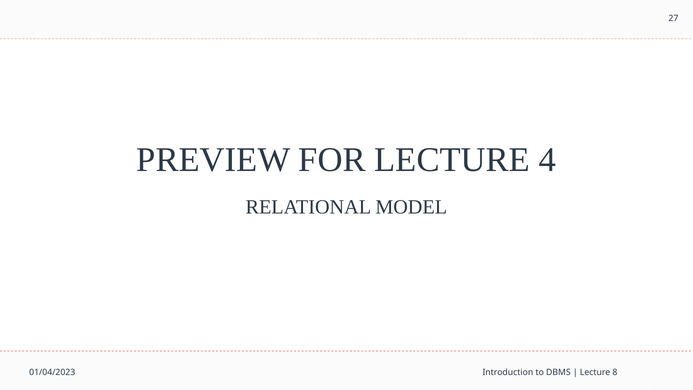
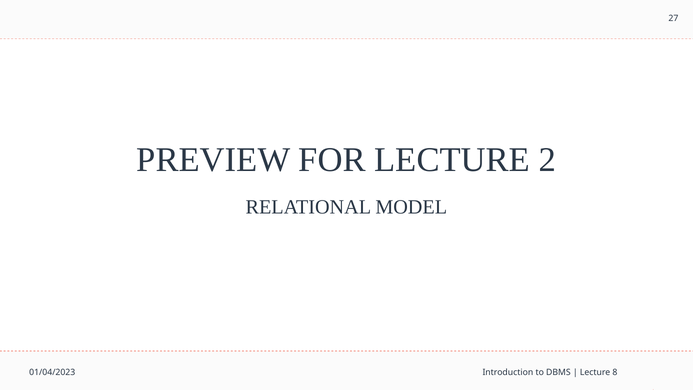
4: 4 -> 2 (547, 160)
